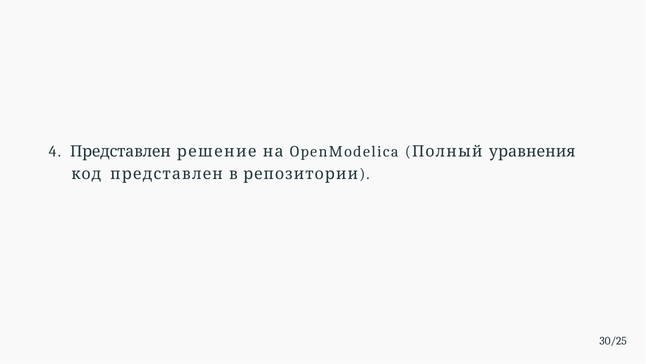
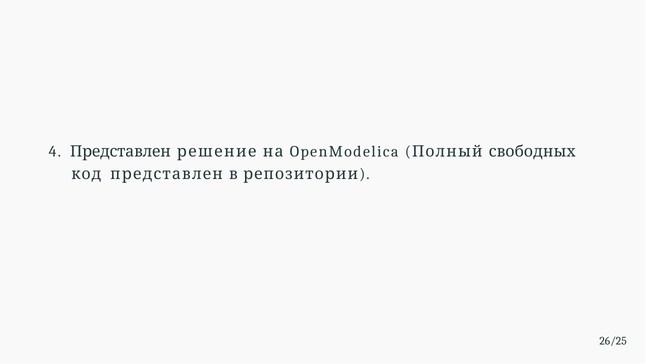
уравнения: уравнения -> свободных (532, 152)
30/25: 30/25 -> 26/25 (613, 341)
